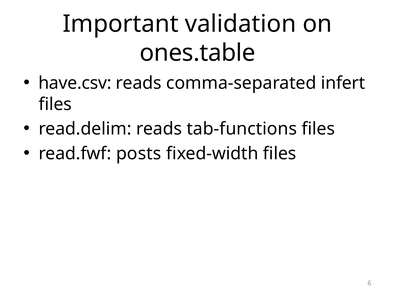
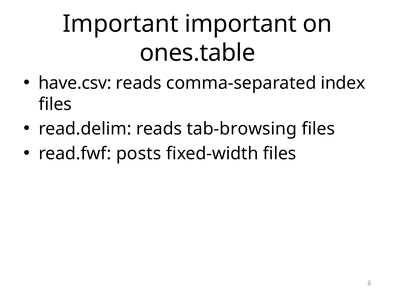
Important validation: validation -> important (241, 24)
infert: infert -> index (343, 83)
tab-functions: tab-functions -> tab-browsing (242, 129)
